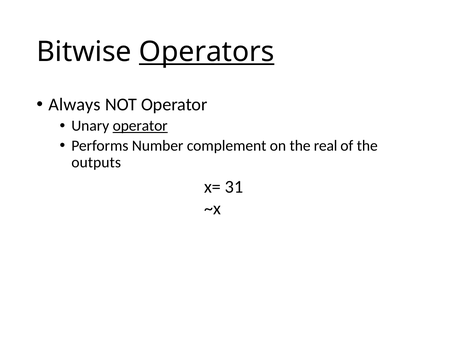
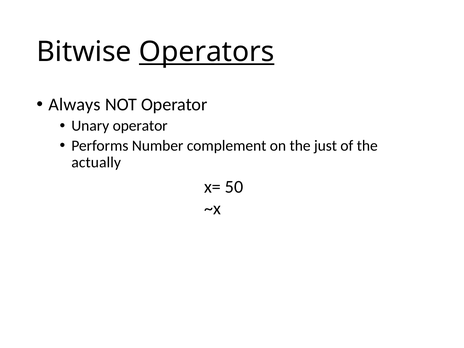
operator underline: present -> none (140, 126)
real: real -> just (325, 146)
outputs: outputs -> actually (96, 163)
31: 31 -> 50 (234, 187)
